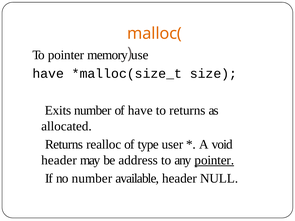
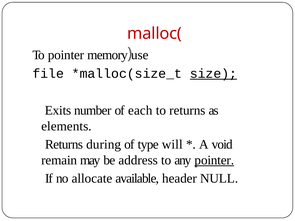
malloc( colour: orange -> red (154, 34)
have: have -> file (48, 74)
size underline: none -> present (213, 74)
of have: have -> each (140, 111)
allocated: allocated -> elements (66, 126)
realloc: realloc -> during (104, 145)
user: user -> will (172, 145)
header: header -> remain (59, 160)
no number: number -> allocate (92, 178)
